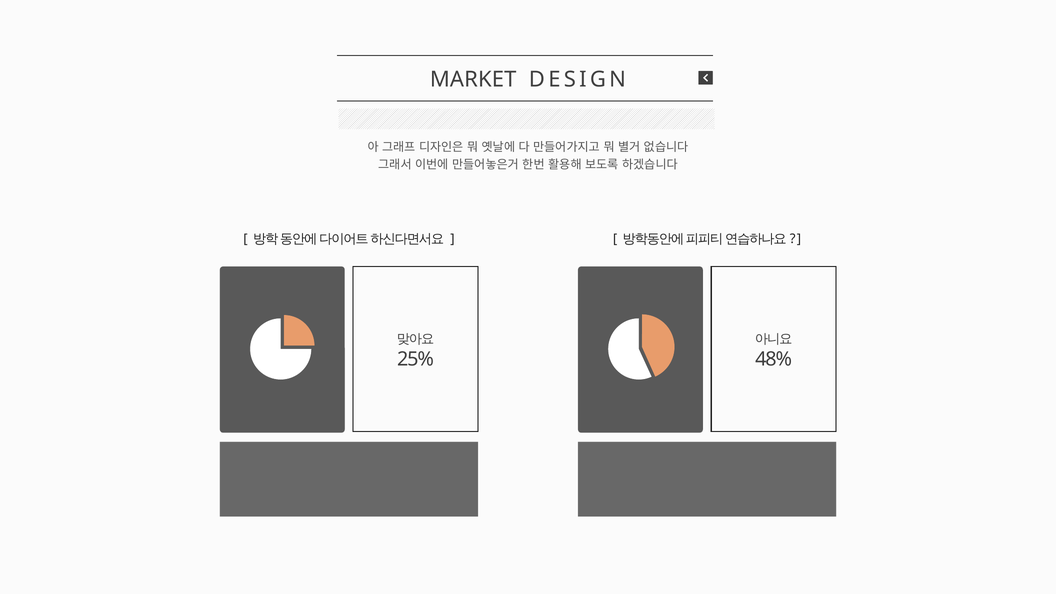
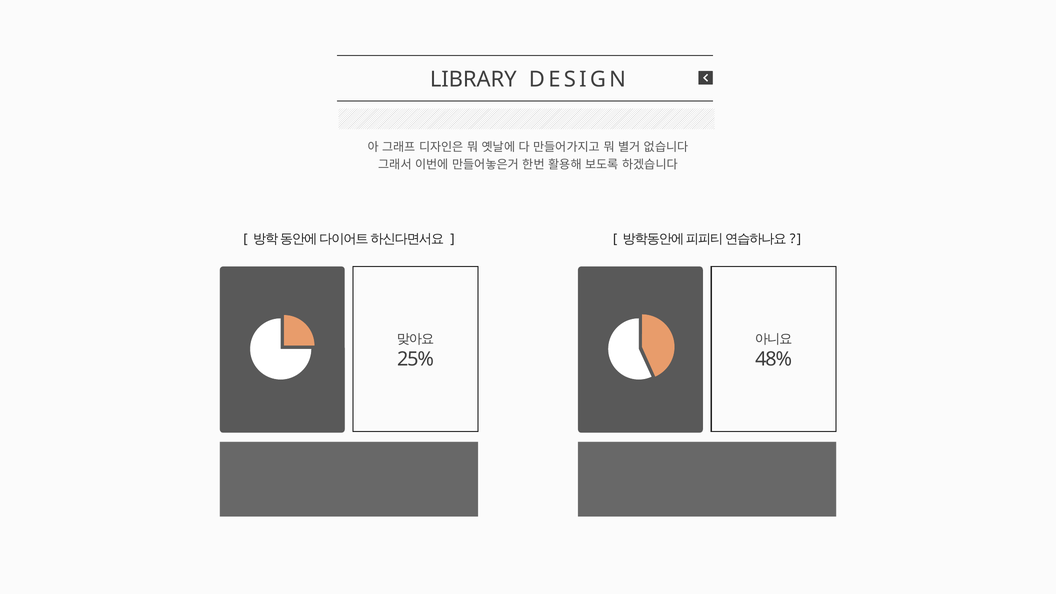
MARKET: MARKET -> LIBRARY (473, 80)
